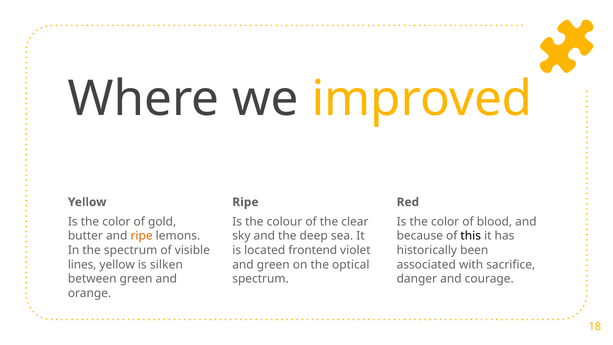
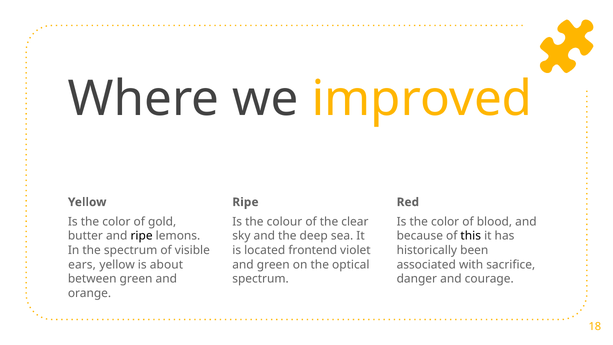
ripe colour: orange -> black (142, 236)
lines: lines -> ears (82, 264)
silken: silken -> about (166, 264)
